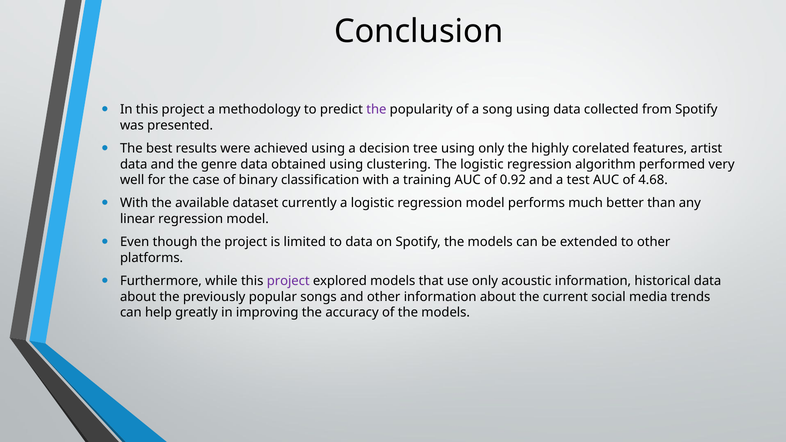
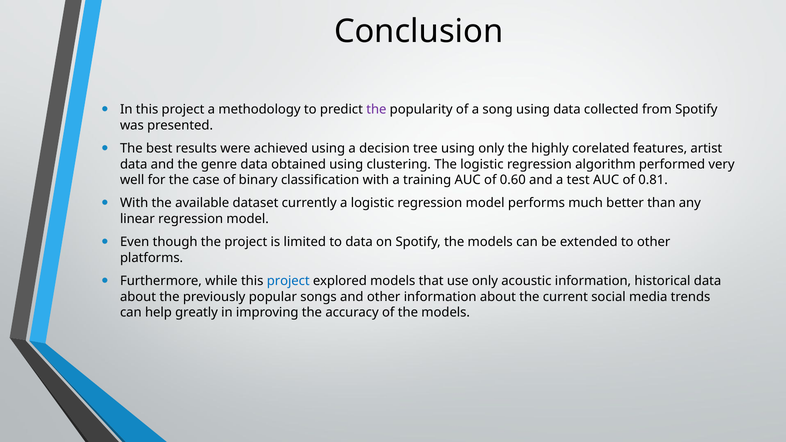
0.92: 0.92 -> 0.60 (513, 180)
4.68: 4.68 -> 0.81 (653, 180)
project colour: purple -> blue (288, 281)
